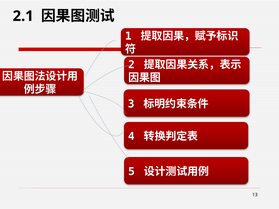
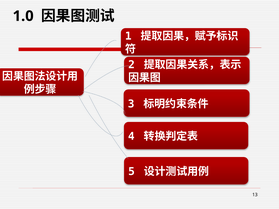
2.1: 2.1 -> 1.0 (23, 16)
